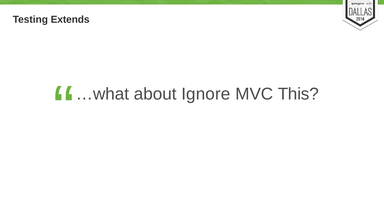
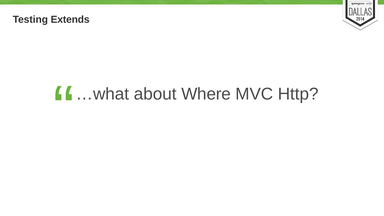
Ignore: Ignore -> Where (206, 94)
This: This -> Http (298, 94)
